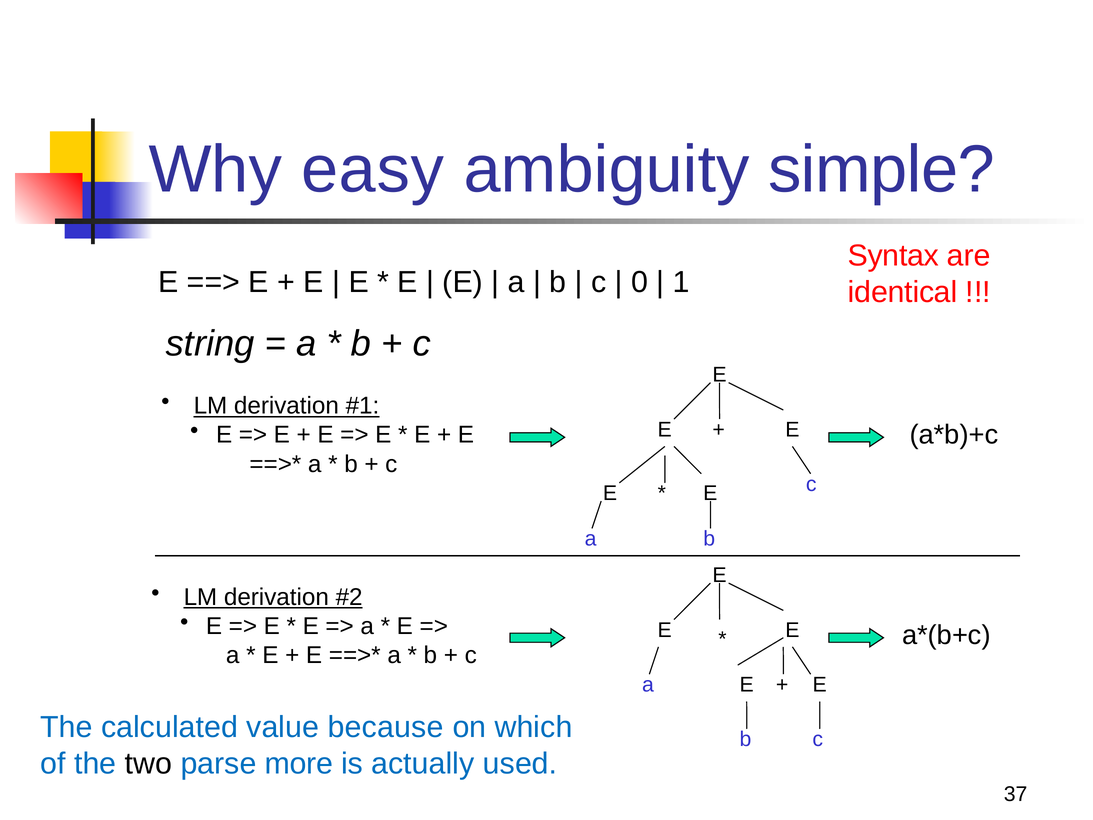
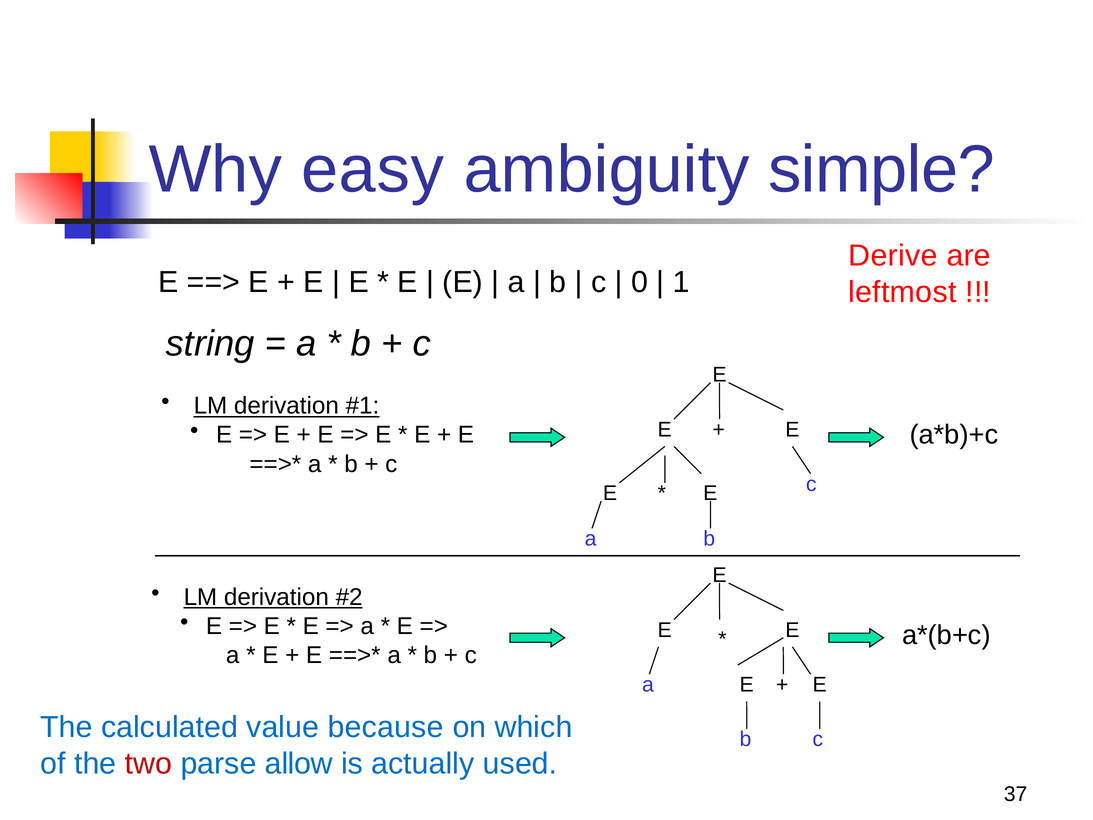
Syntax: Syntax -> Derive (893, 256)
identical: identical -> leftmost (902, 292)
two colour: black -> red (148, 763)
more: more -> allow (299, 763)
